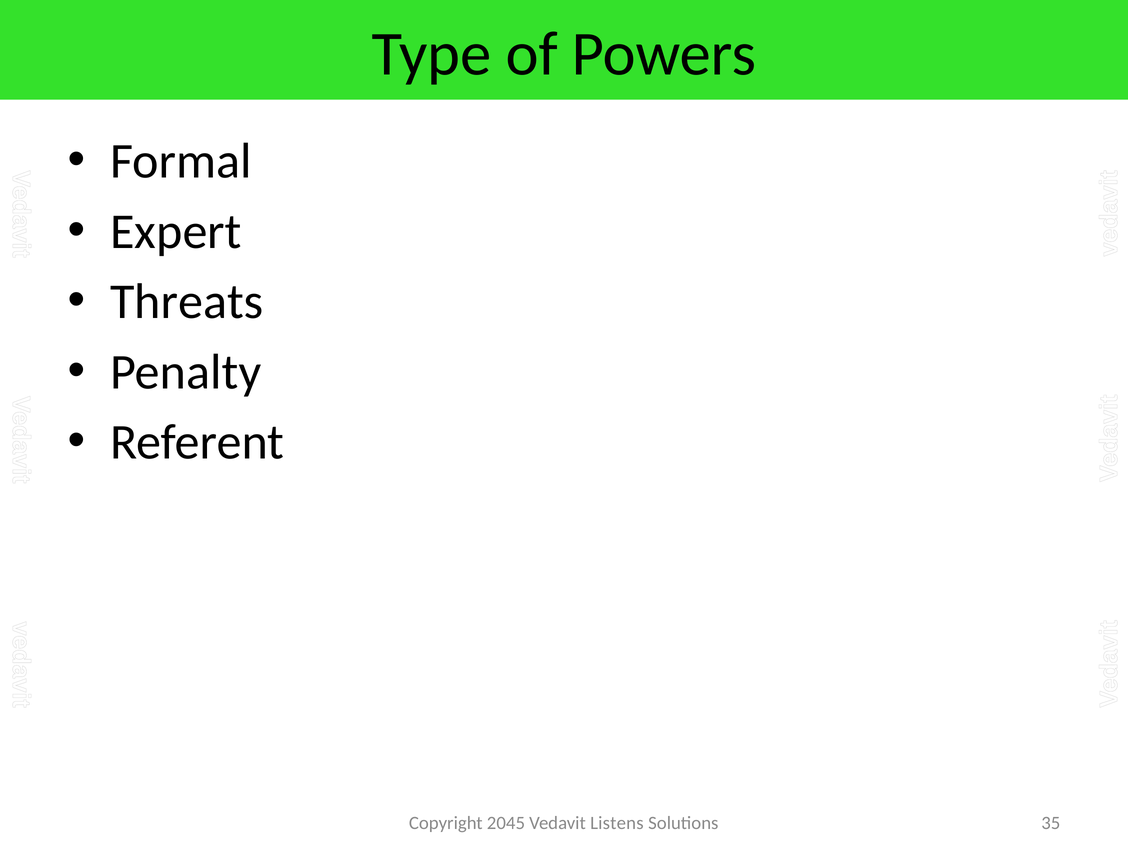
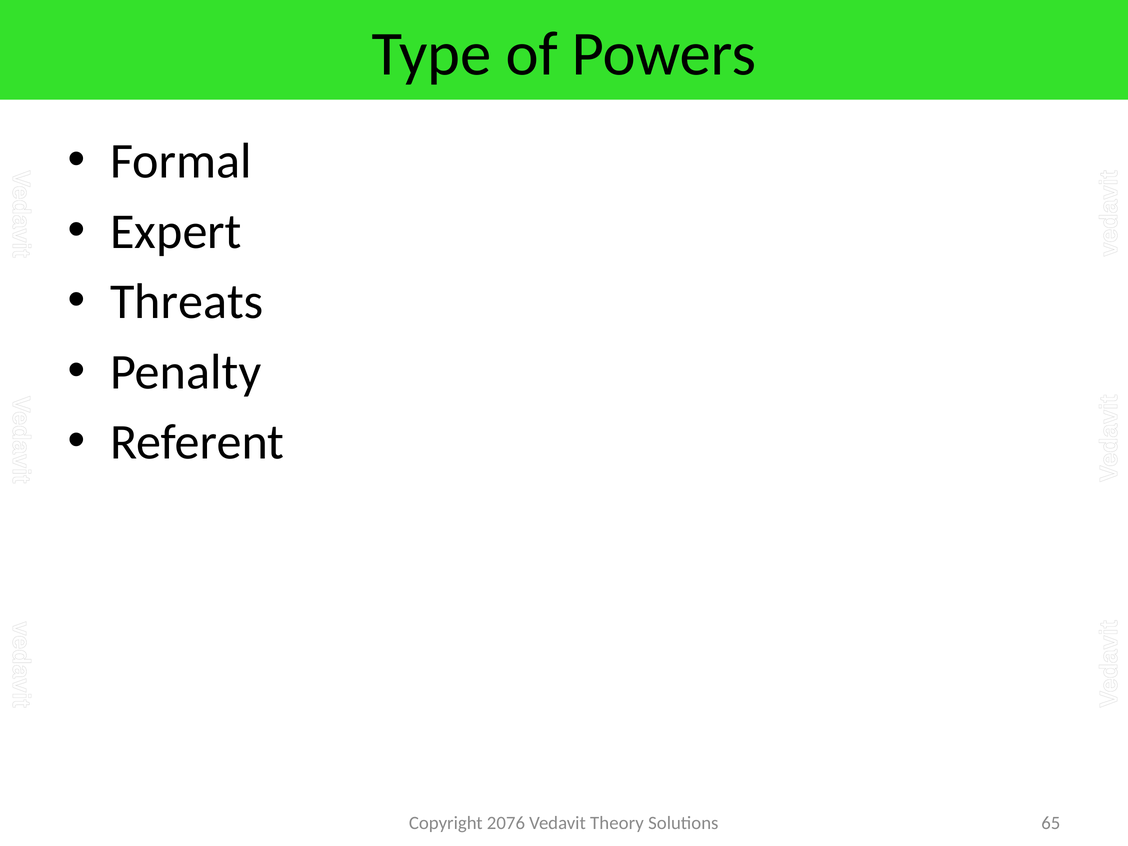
2045: 2045 -> 2076 (506, 823)
Listens: Listens -> Theory (617, 823)
35: 35 -> 65 (1051, 823)
